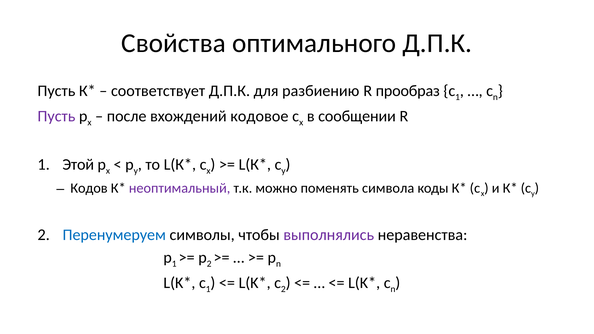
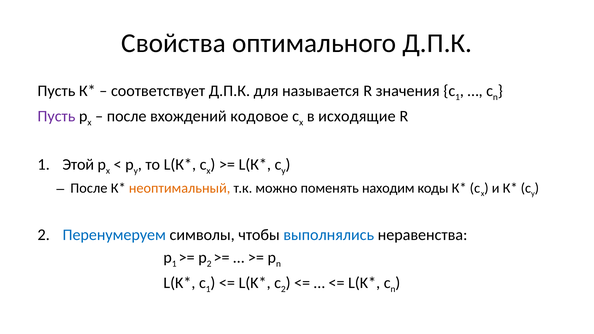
разбиению: разбиению -> называется (321, 91)
прообраз: прообраз -> значения (408, 91)
сообщении: сообщении -> исходящие (357, 116)
Кодов: Кодов -> После (89, 188)
неоптимальный colour: purple -> orange (180, 188)
символа: символа -> находим (388, 188)
выполнялись colour: purple -> blue (329, 235)
